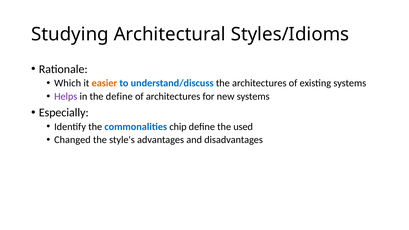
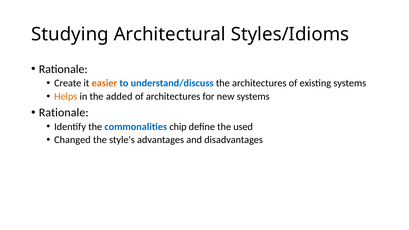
Which: Which -> Create (68, 83)
Helps colour: purple -> orange (66, 96)
the define: define -> added (119, 96)
Especially: Especially -> Rationale (64, 113)
